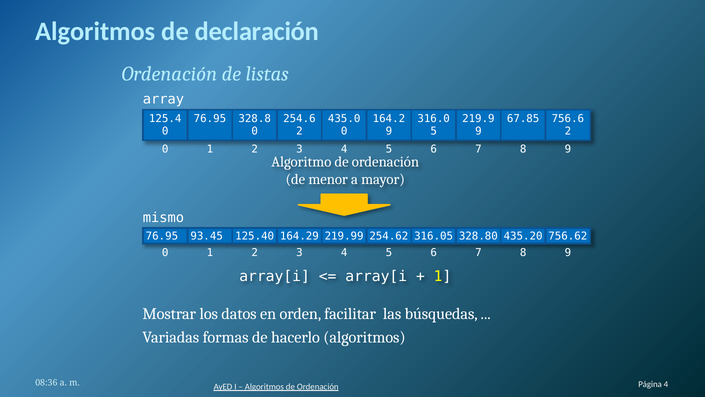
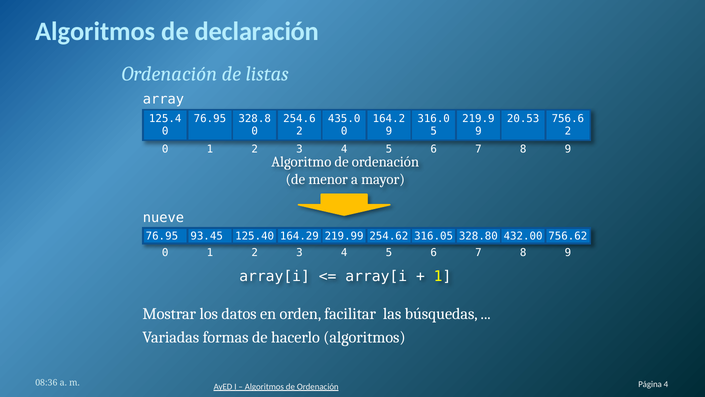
67.85: 67.85 -> 20.53 (523, 119)
mismo: mismo -> nueve (163, 217)
435.20: 435.20 -> 432.00 (523, 236)
